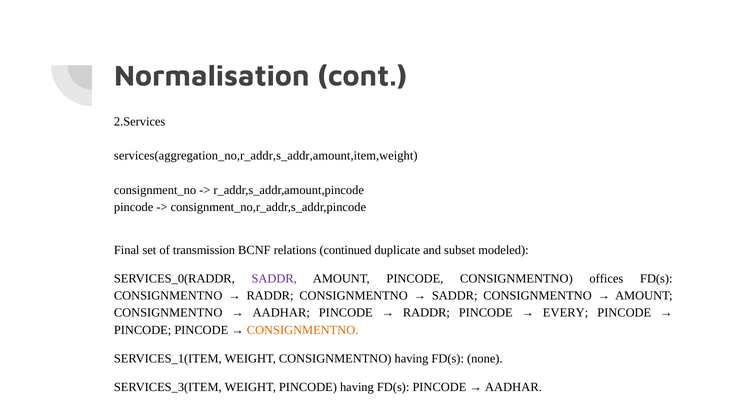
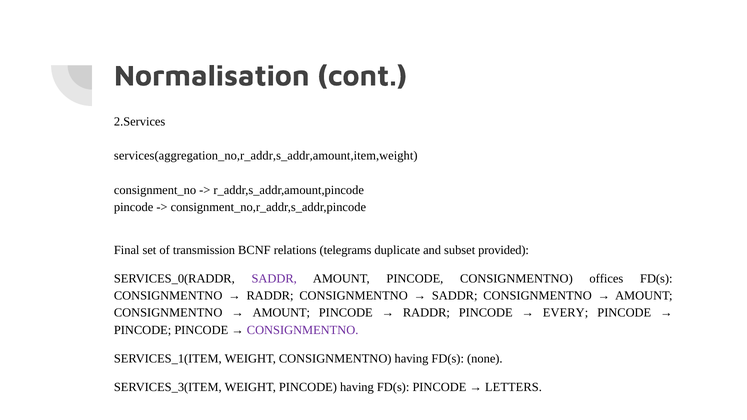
continued: continued -> telegrams (346, 250)
modeled: modeled -> provided (504, 250)
AADHAR: AADHAR -> AMOUNT (281, 313)
CONSIGNMENTNO colour: orange -> purple (303, 330)
AADHAR: AADHAR -> LETTERS (513, 387)
